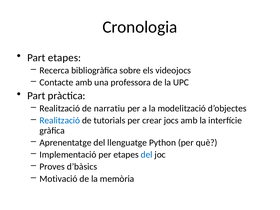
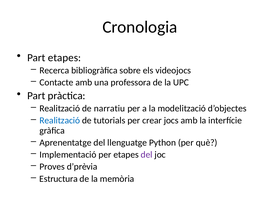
del colour: blue -> purple (147, 155)
d’bàsics: d’bàsics -> d’prèvia (82, 167)
Motivació: Motivació -> Estructura (59, 179)
